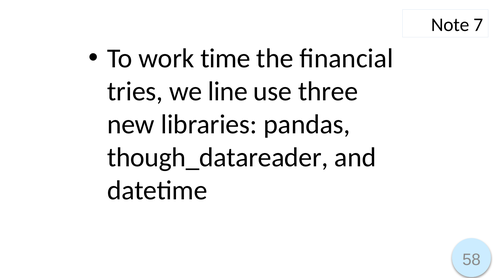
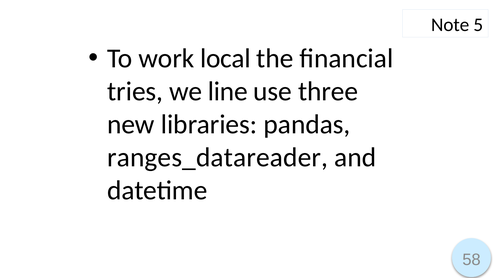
7: 7 -> 5 (478, 25)
time: time -> local (225, 59)
though_datareader: though_datareader -> ranges_datareader (218, 157)
